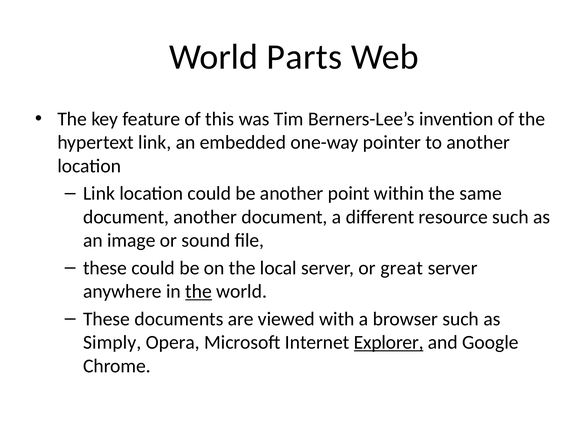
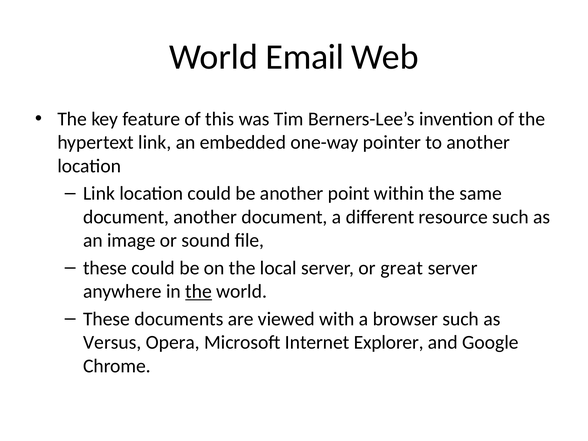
Parts: Parts -> Email (305, 57)
Simply: Simply -> Versus (112, 342)
Explorer underline: present -> none (389, 342)
